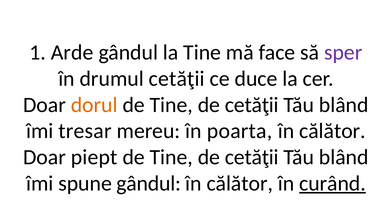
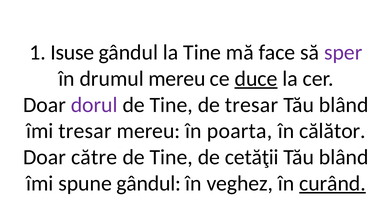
Arde: Arde -> Isuse (72, 52)
drumul cetăţii: cetăţii -> mereu (177, 78)
duce underline: none -> present (256, 78)
dorul colour: orange -> purple (94, 105)
cetăţii: cetăţii -> tresar (252, 105)
piept: piept -> către (94, 157)
călător: călător -> veghez (240, 183)
